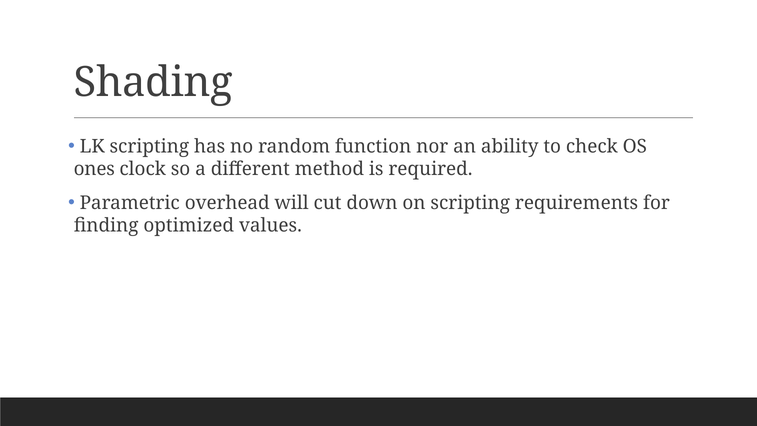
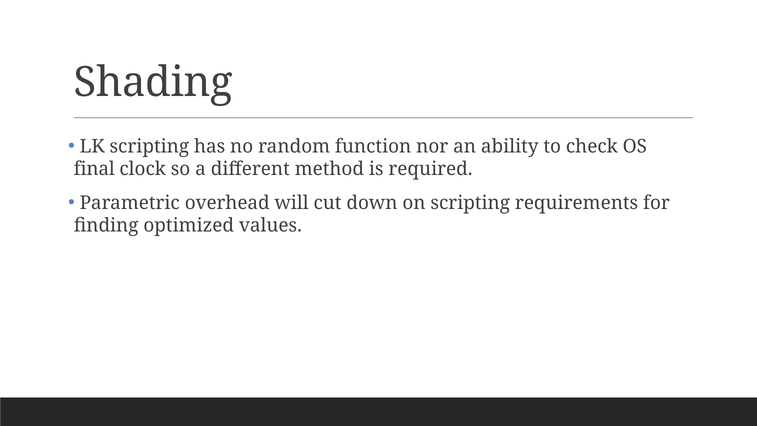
ones: ones -> final (94, 169)
